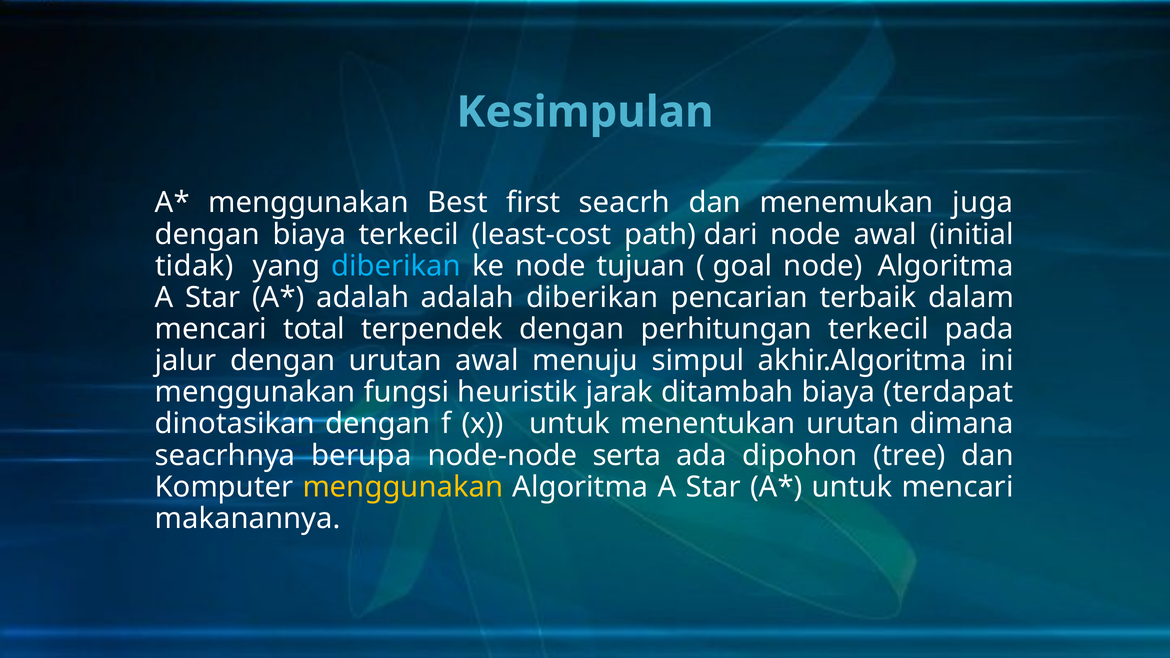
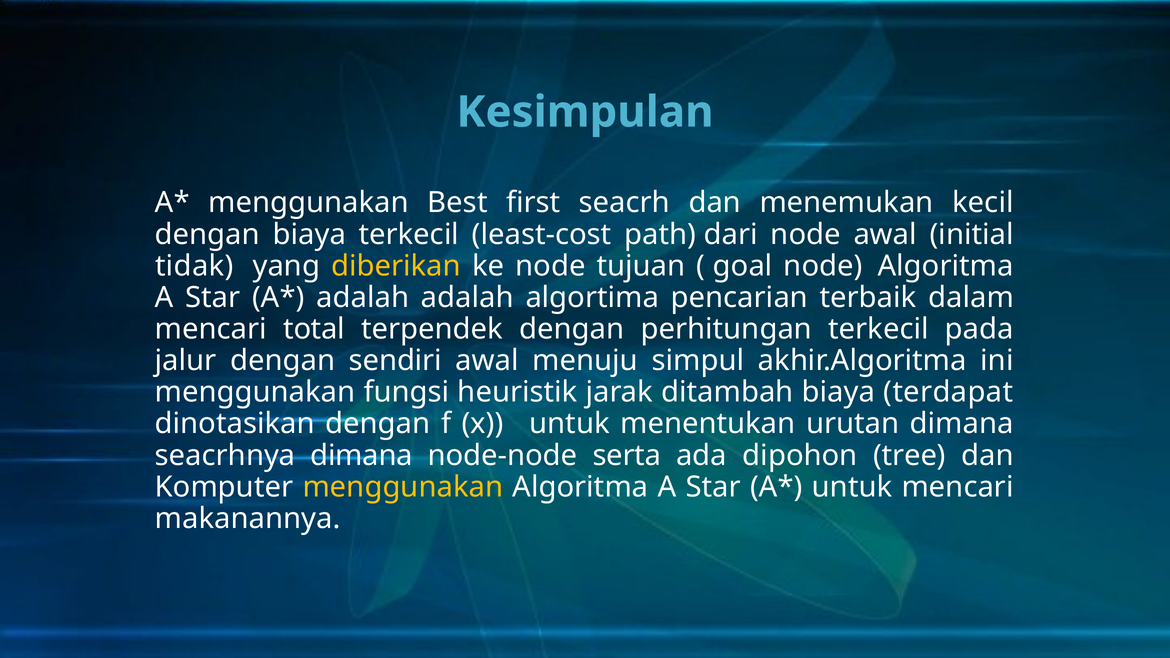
juga: juga -> kecil (983, 203)
diberikan colour: light blue -> yellow (396, 266)
adalah diberikan: diberikan -> algortima (592, 298)
dengan urutan: urutan -> sendiri (395, 361)
seacrhnya berupa: berupa -> dimana (362, 456)
